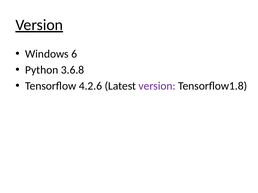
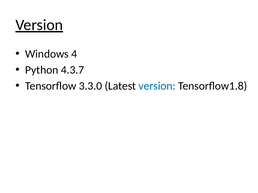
6: 6 -> 4 (74, 54)
3.6.8: 3.6.8 -> 4.3.7 (73, 70)
4.2.6: 4.2.6 -> 3.3.0 (90, 86)
version colour: purple -> blue (157, 86)
